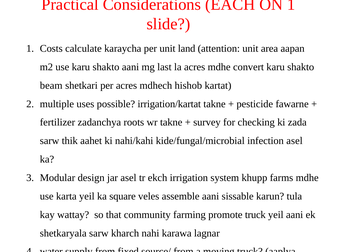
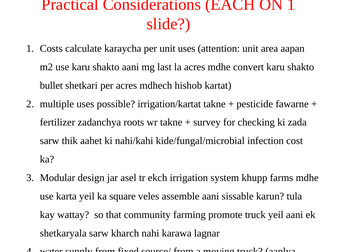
unit land: land -> uses (187, 49)
beam: beam -> bullet (51, 86)
infection asel: asel -> cost (295, 141)
